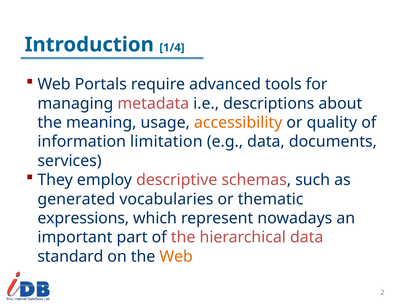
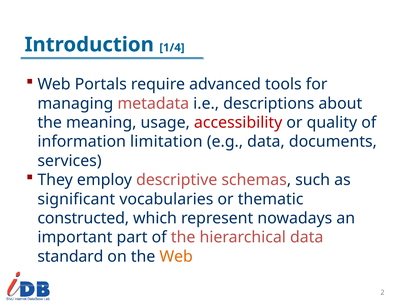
accessibility colour: orange -> red (238, 122)
generated: generated -> significant (76, 199)
expressions: expressions -> constructed (83, 218)
